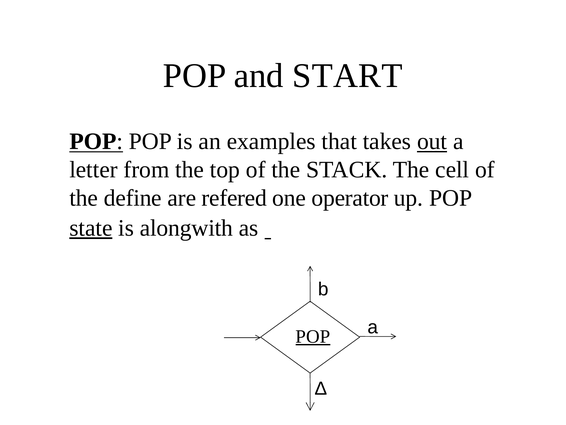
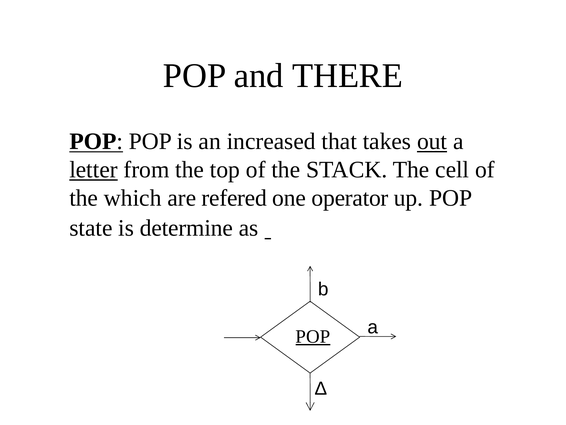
START: START -> THERE (348, 76)
examples: examples -> increased (271, 141)
letter underline: none -> present (94, 170)
define: define -> which (133, 198)
state underline: present -> none (91, 228)
alongwith: alongwith -> determine (186, 228)
